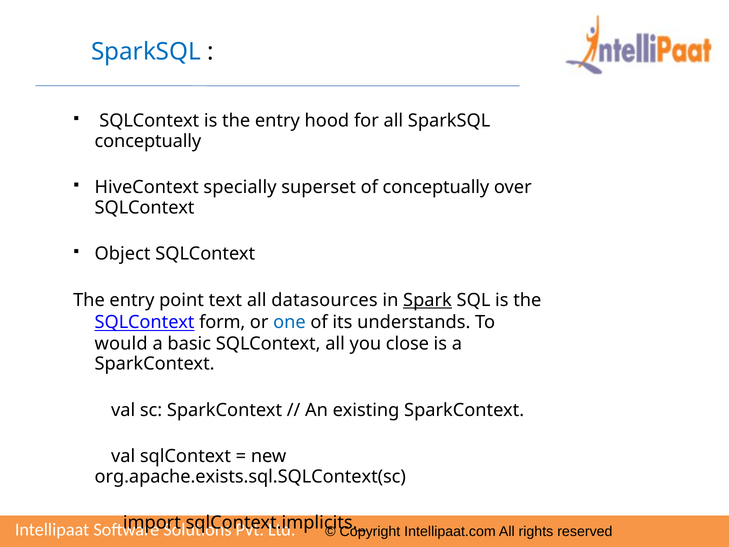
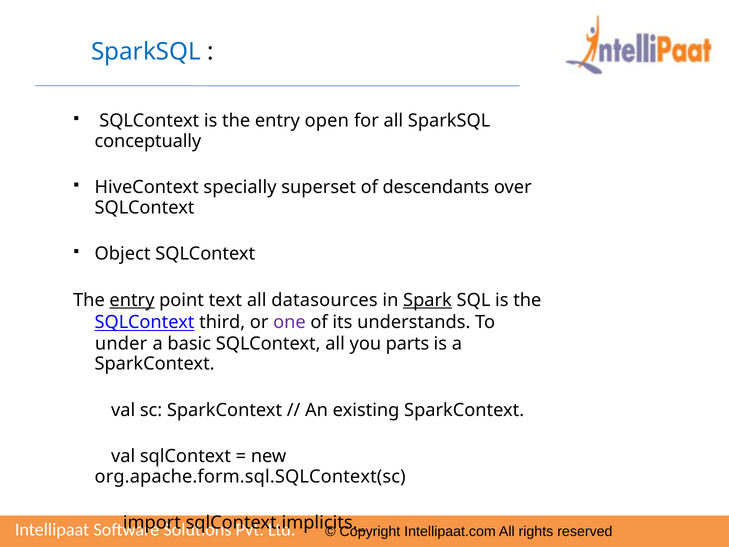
hood: hood -> open (327, 121)
of conceptually: conceptually -> descendants (436, 187)
entry underline: none -> present (132, 300)
form: form -> third (222, 322)
one colour: blue -> purple (289, 322)
would: would -> under (121, 343)
close: close -> parts (407, 343)
org.apache.exists.sql.SQLContext(sc: org.apache.exists.sql.SQLContext(sc -> org.apache.form.sql.SQLContext(sc (250, 476)
